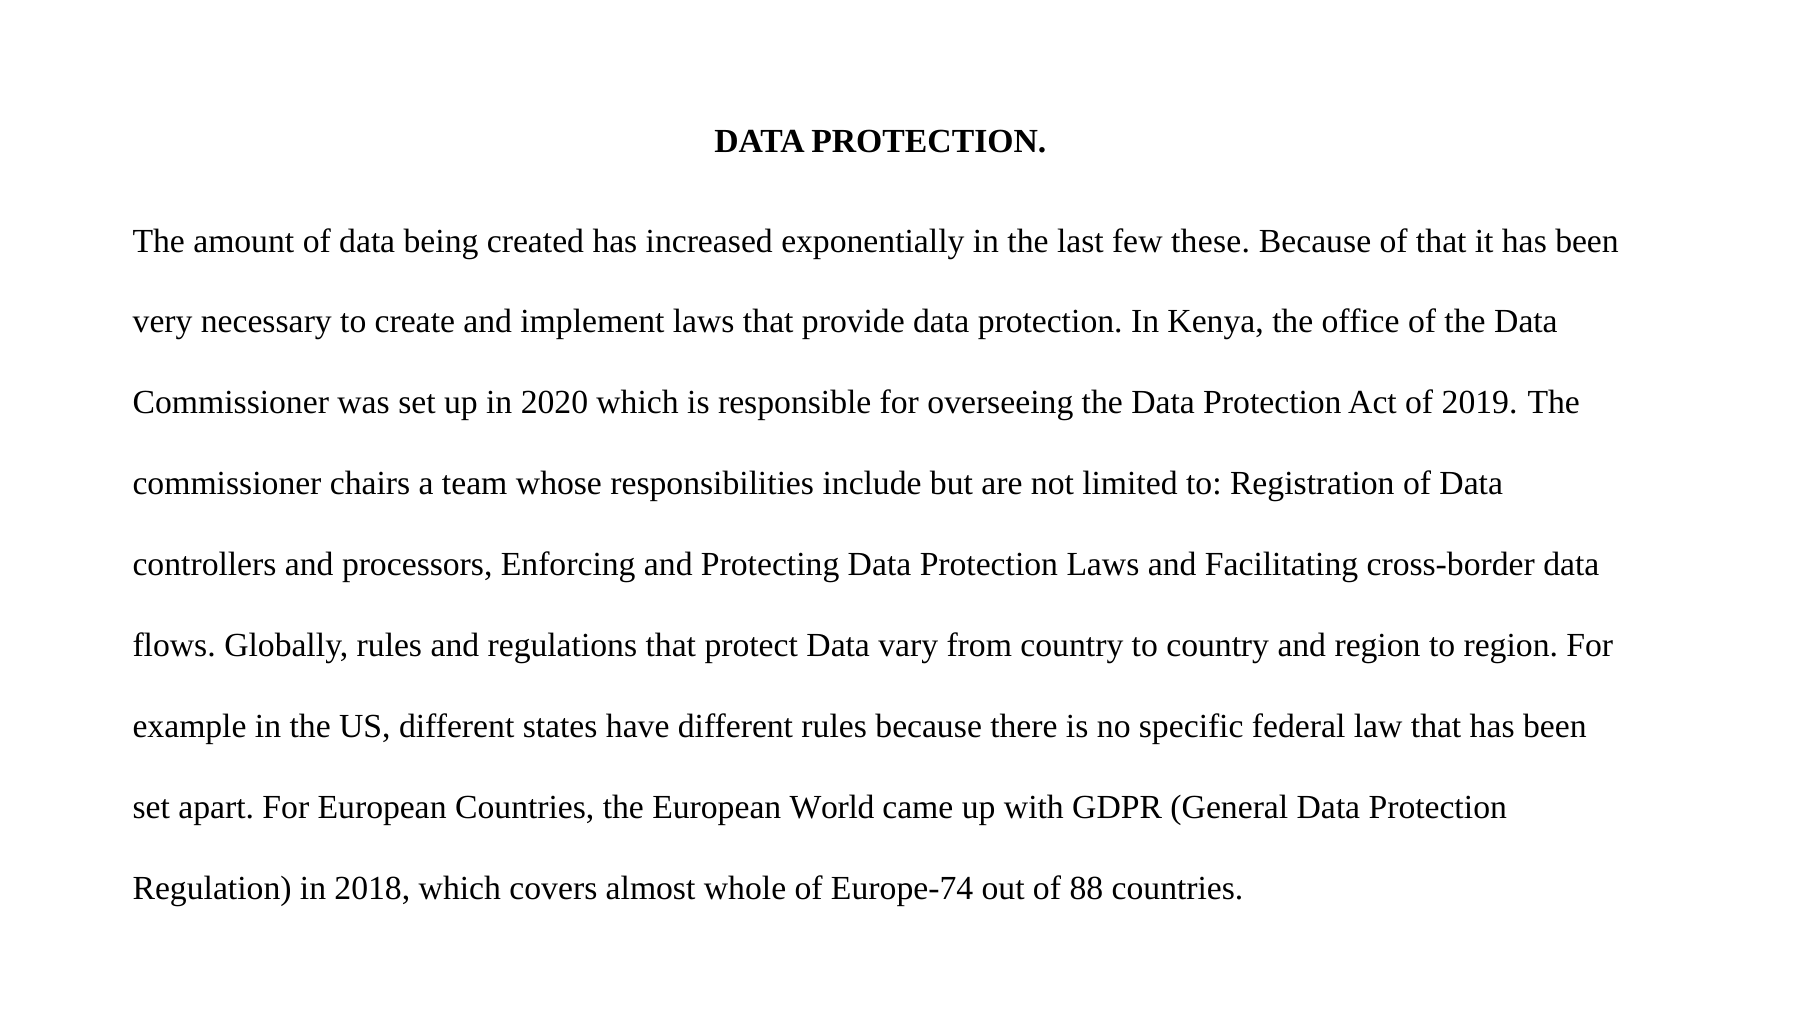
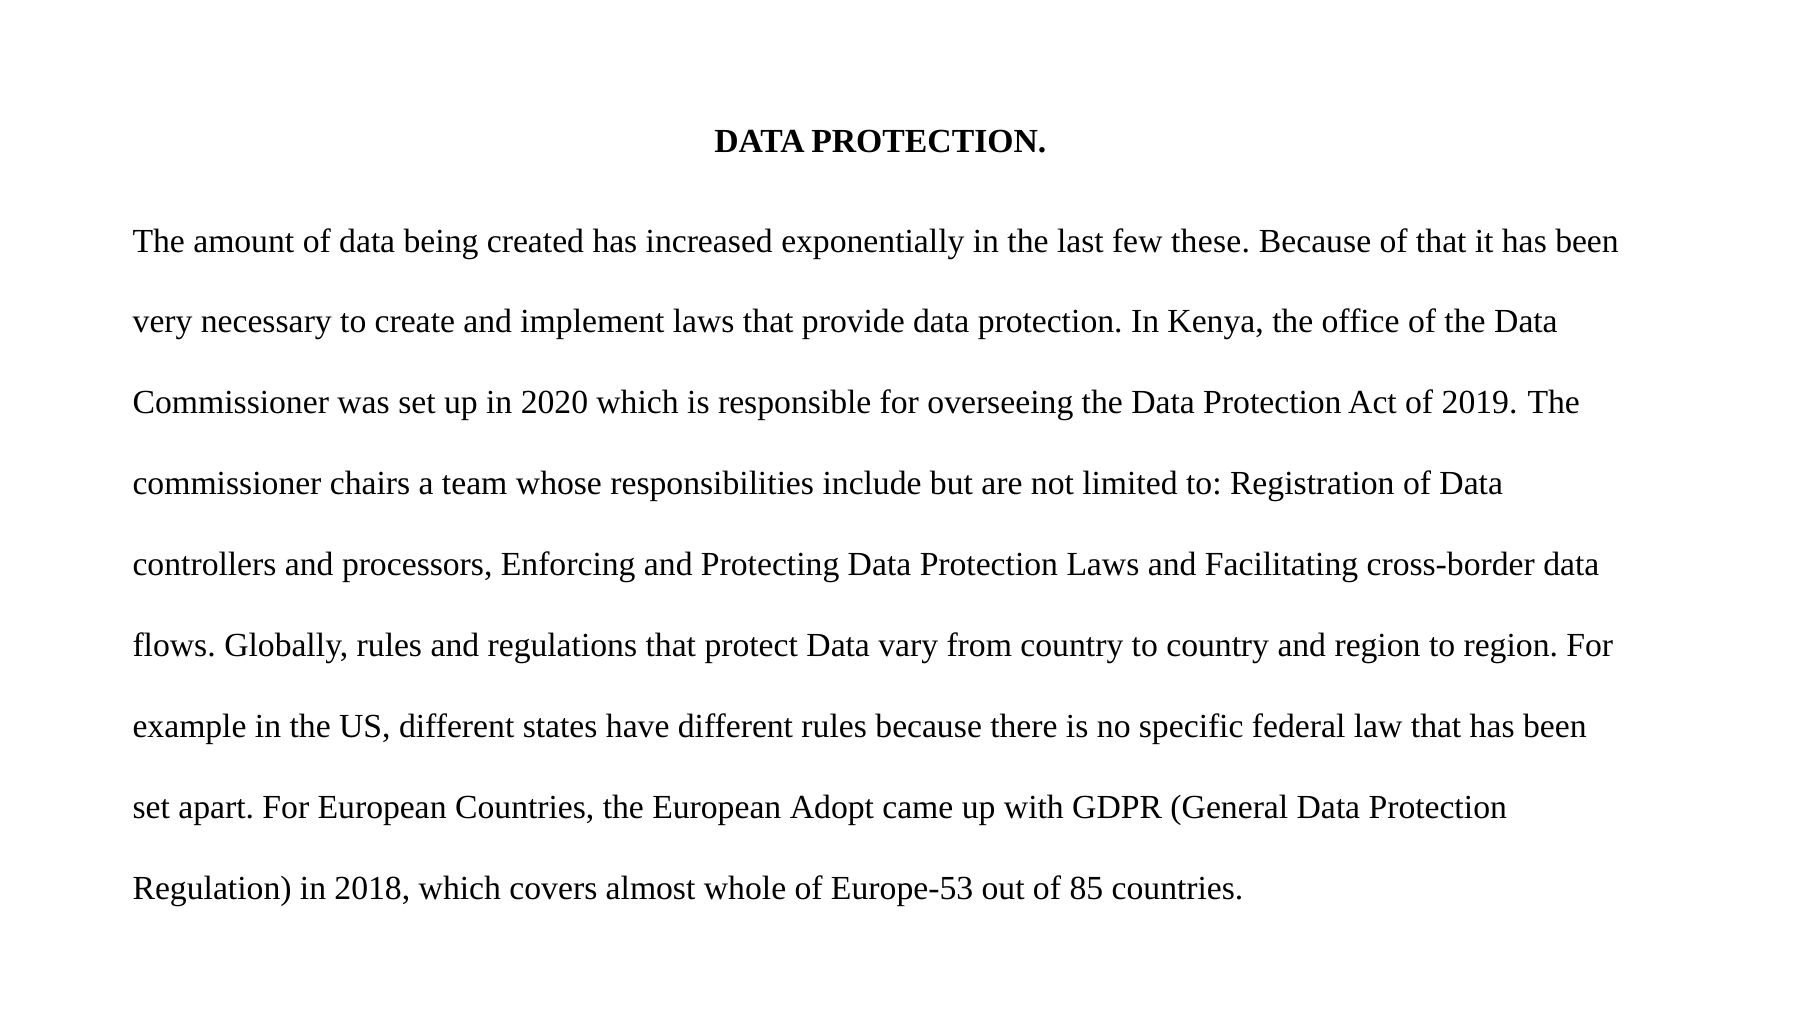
World: World -> Adopt (832, 807)
Europe-74: Europe-74 -> Europe-53 (902, 888)
88: 88 -> 85 (1086, 888)
